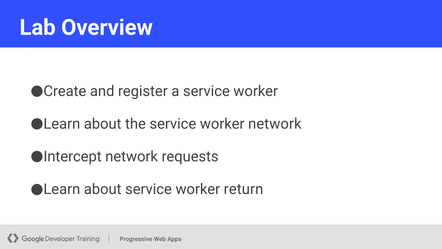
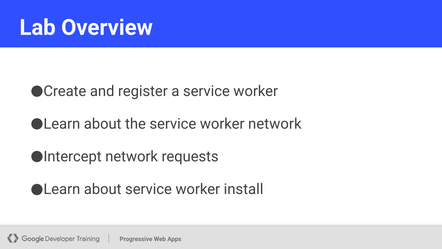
return: return -> install (244, 189)
